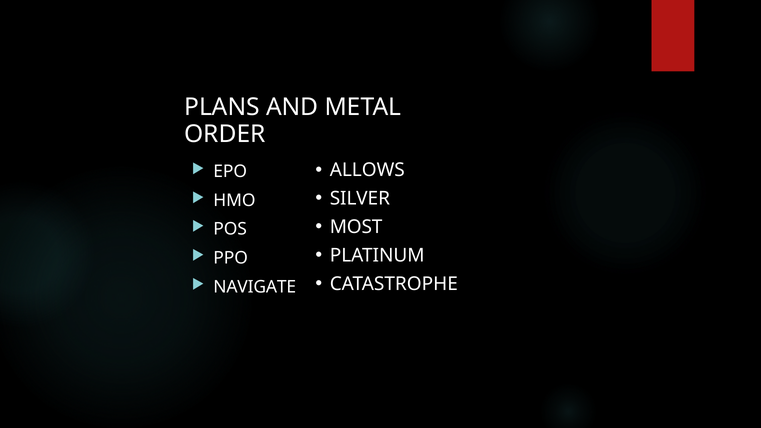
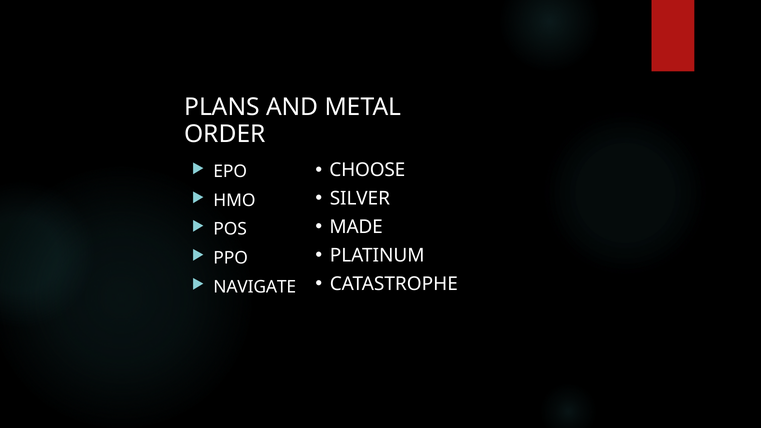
ALLOWS: ALLOWS -> CHOOSE (367, 170)
MOST: MOST -> MADE (356, 227)
